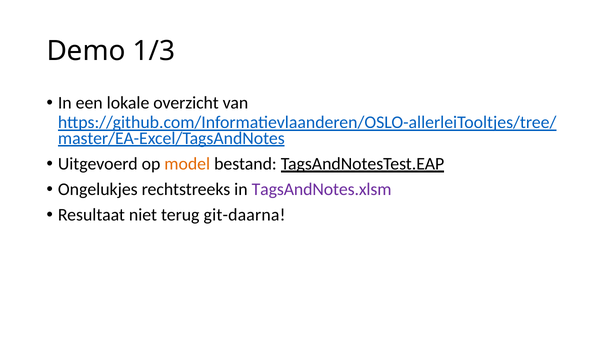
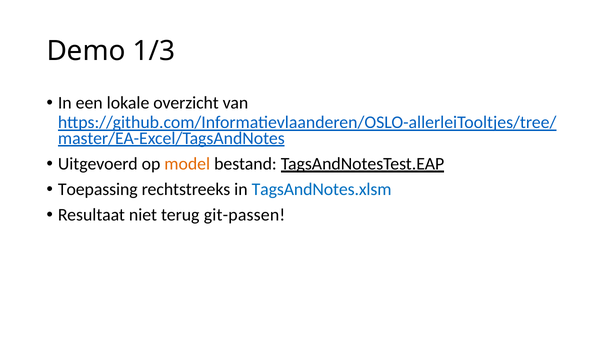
Ongelukjes: Ongelukjes -> Toepassing (98, 189)
TagsAndNotes.xlsm colour: purple -> blue (322, 189)
git-daarna: git-daarna -> git-passen (245, 215)
